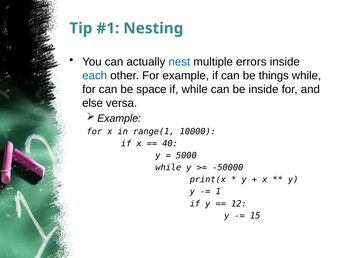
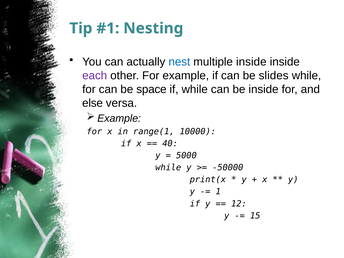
multiple errors: errors -> inside (251, 62)
each colour: blue -> purple (95, 76)
things: things -> slides (274, 76)
